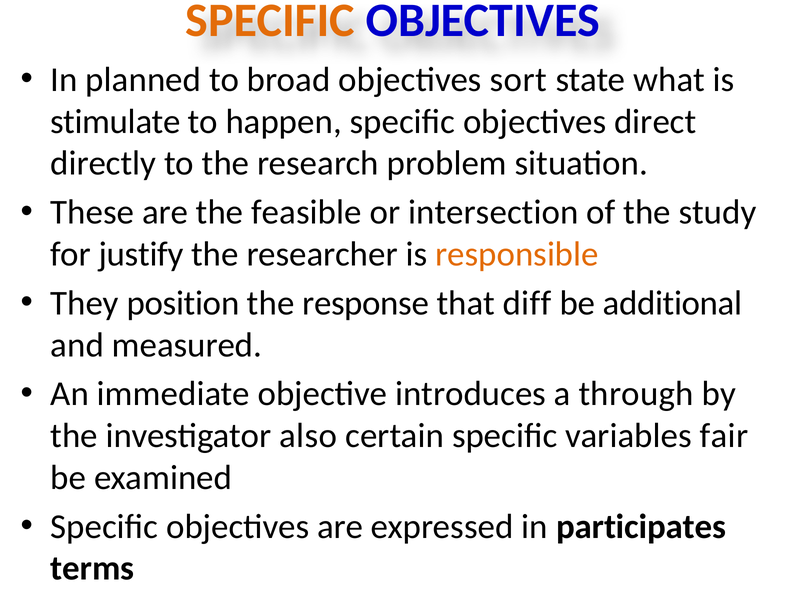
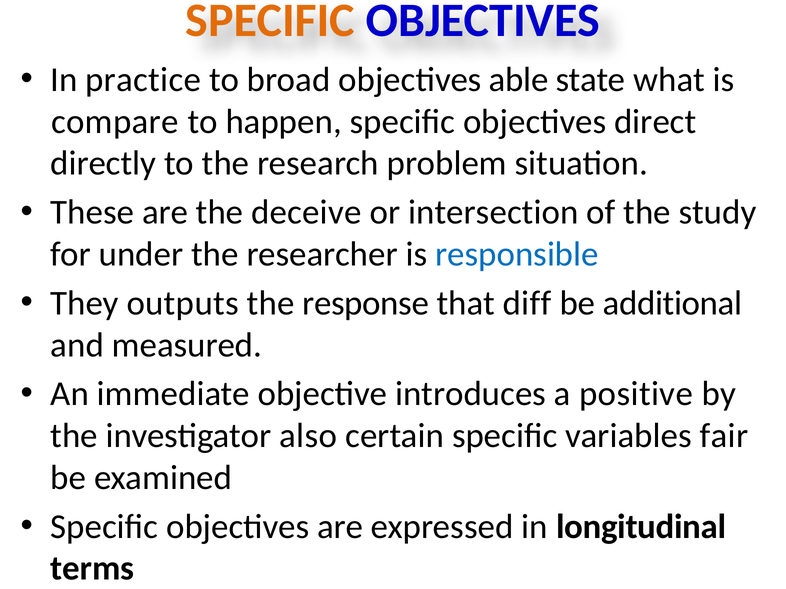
planned: planned -> practice (143, 80)
sort: sort -> able (519, 80)
stimulate: stimulate -> compare (115, 122)
feasible: feasible -> deceive (306, 213)
justify: justify -> under (141, 254)
responsible colour: orange -> blue (517, 254)
position: position -> outputs (183, 303)
through: through -> positive (636, 394)
participates: participates -> longitudinal (641, 527)
